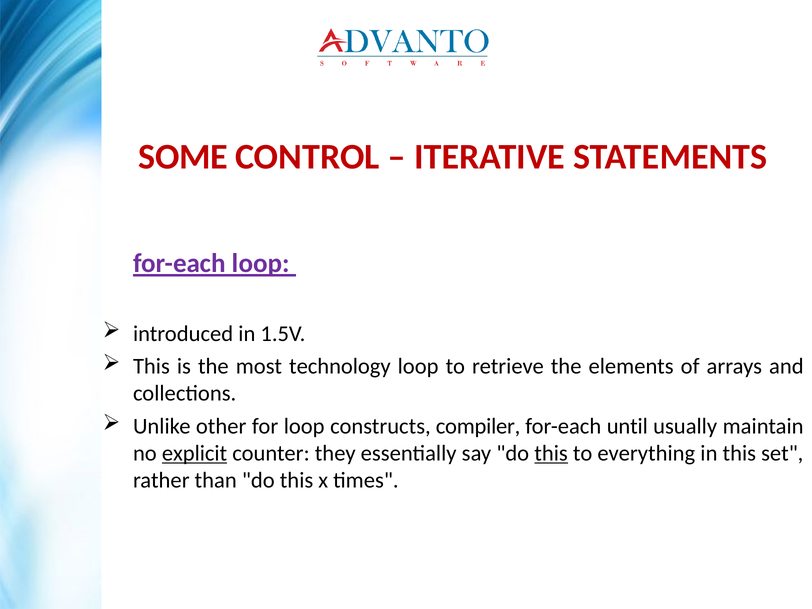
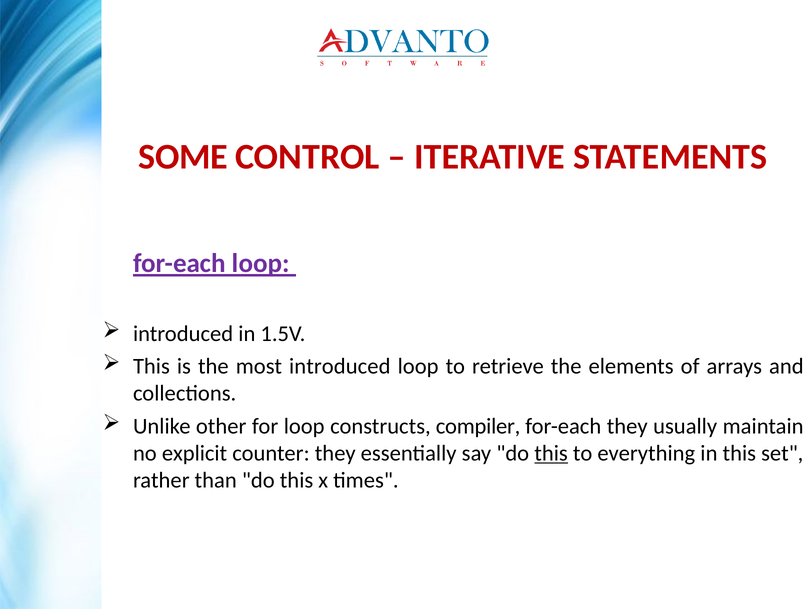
most technology: technology -> introduced (340, 366)
for-each until: until -> they (627, 426)
explicit underline: present -> none (195, 453)
